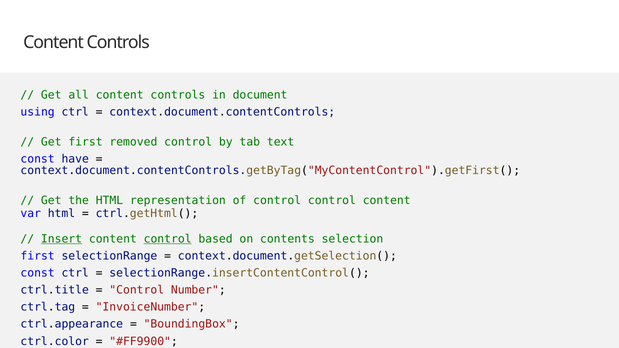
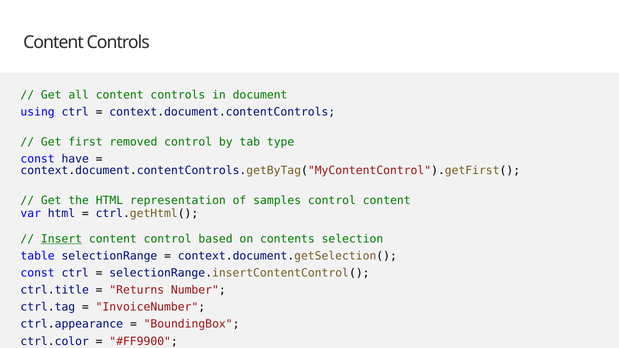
text: text -> type (281, 142)
of control: control -> samples (277, 201)
control underline: present -> none (168, 239)
first: first -> table (38, 256)
Control: Control -> Returns (137, 290)
